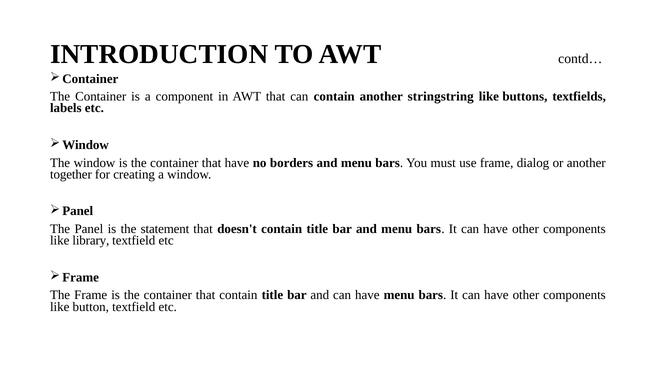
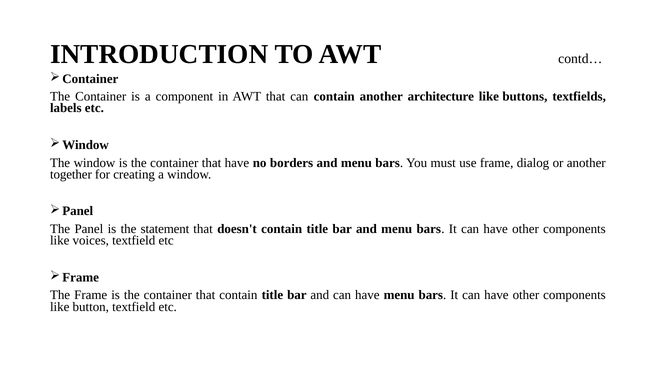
stringstring: stringstring -> architecture (441, 97)
library: library -> voices (91, 241)
